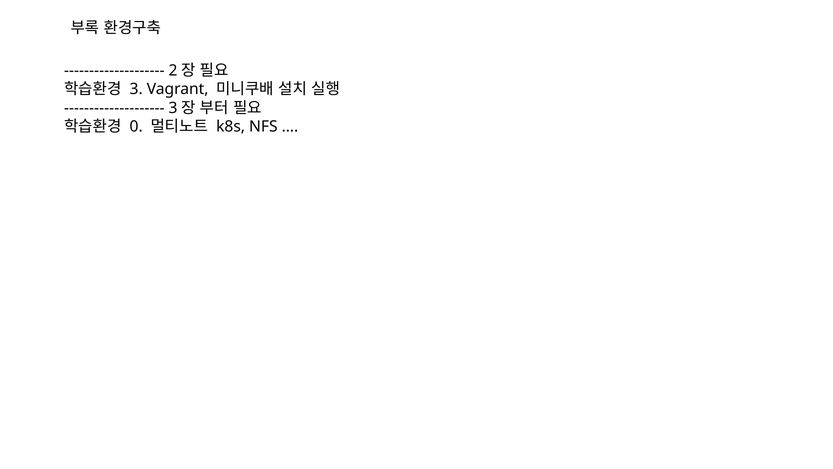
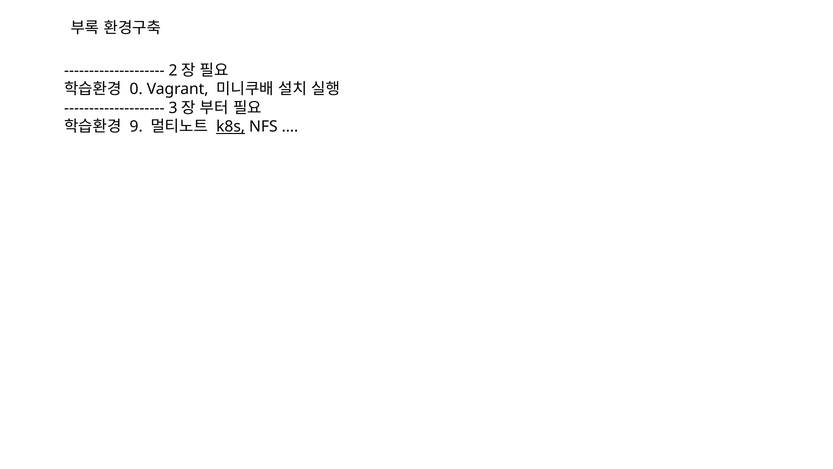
3: 3 -> 0 (136, 89)
0: 0 -> 9 (136, 127)
k8s underline: none -> present (231, 127)
